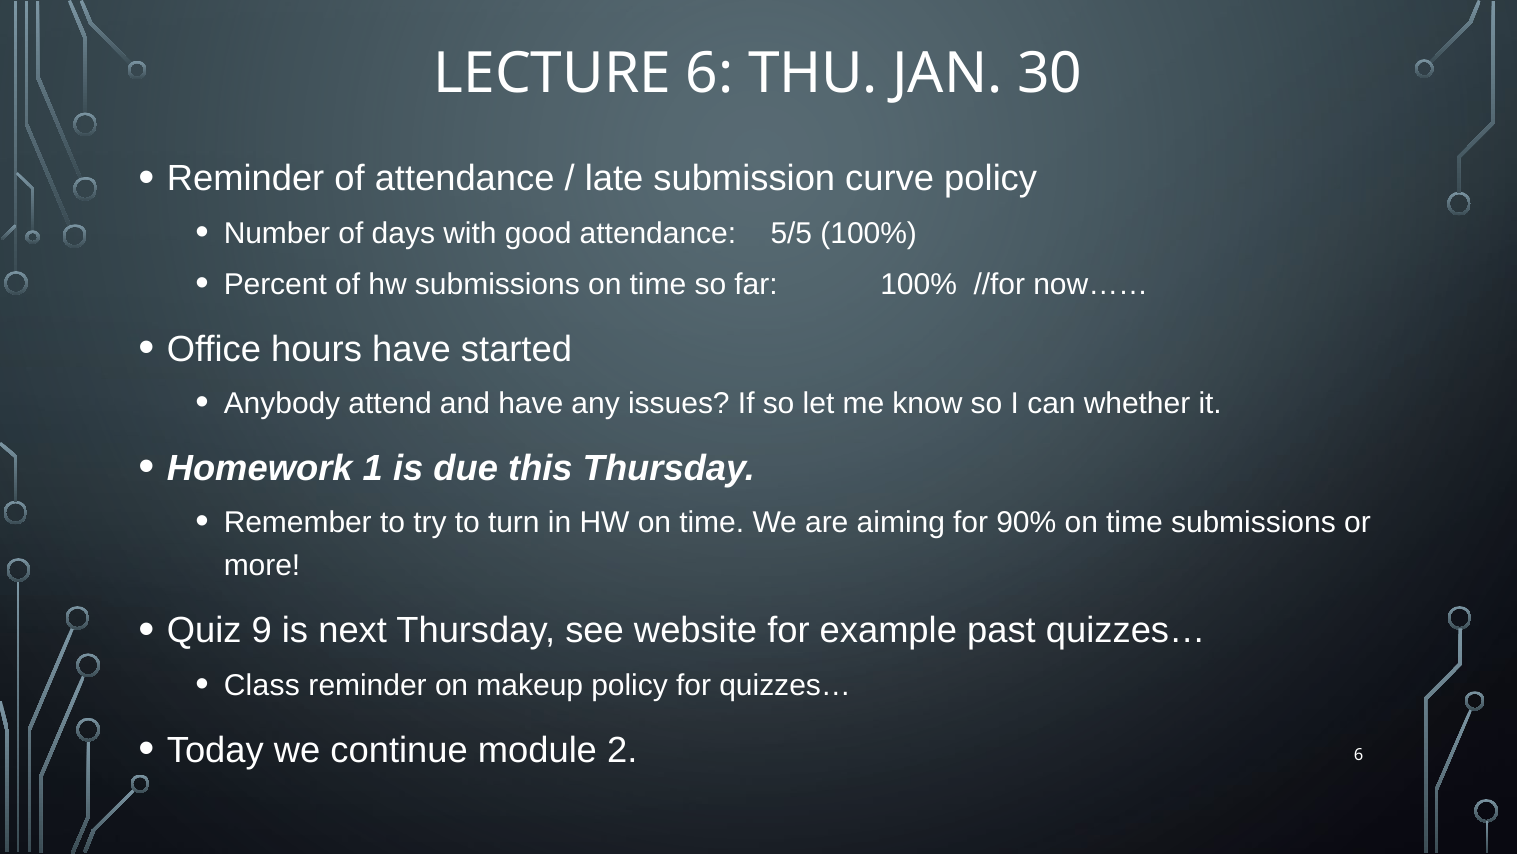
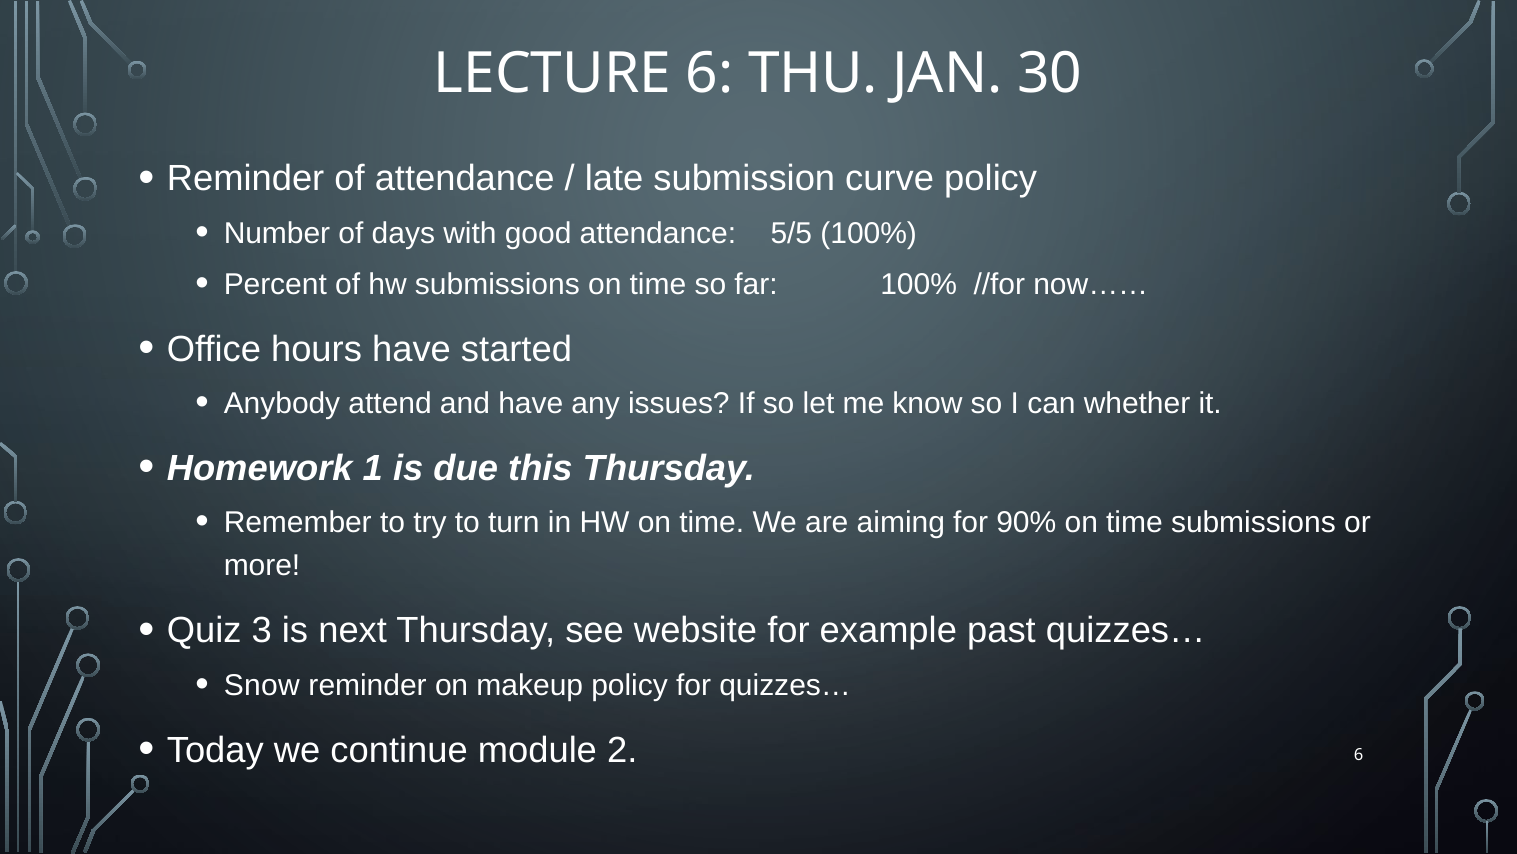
9: 9 -> 3 (262, 630)
Class: Class -> Snow (262, 685)
